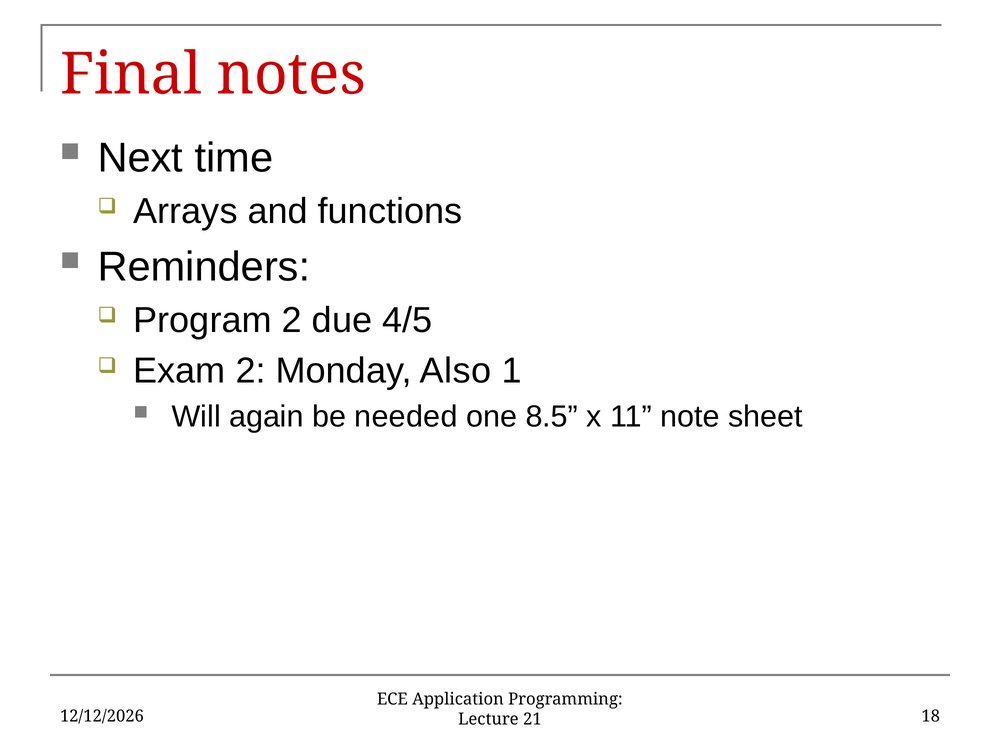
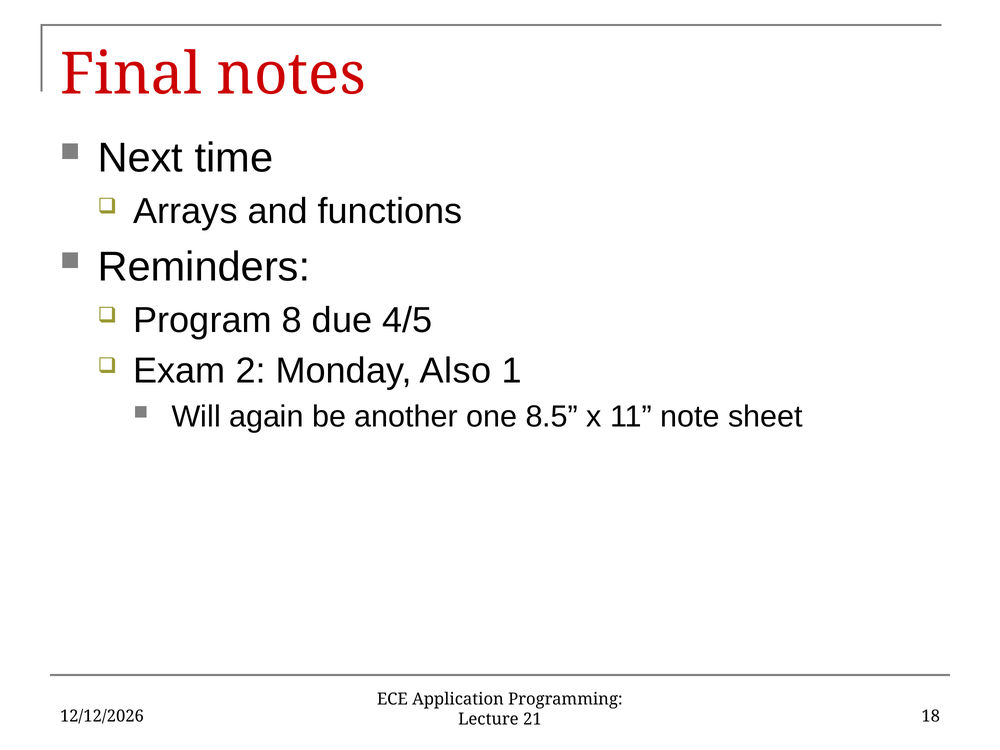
Program 2: 2 -> 8 (292, 320)
needed: needed -> another (406, 416)
